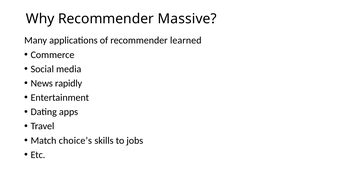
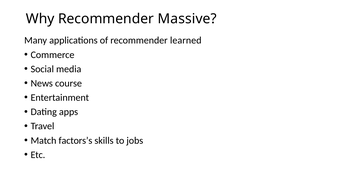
rapidly: rapidly -> course (68, 83)
choice’s: choice’s -> factors’s (75, 140)
